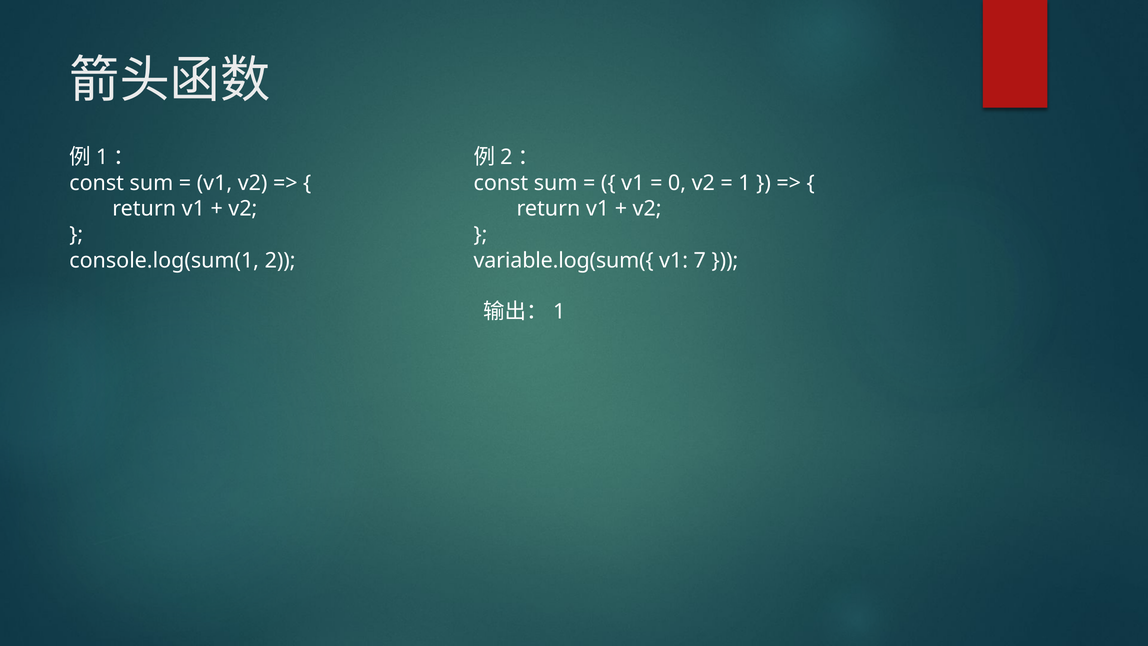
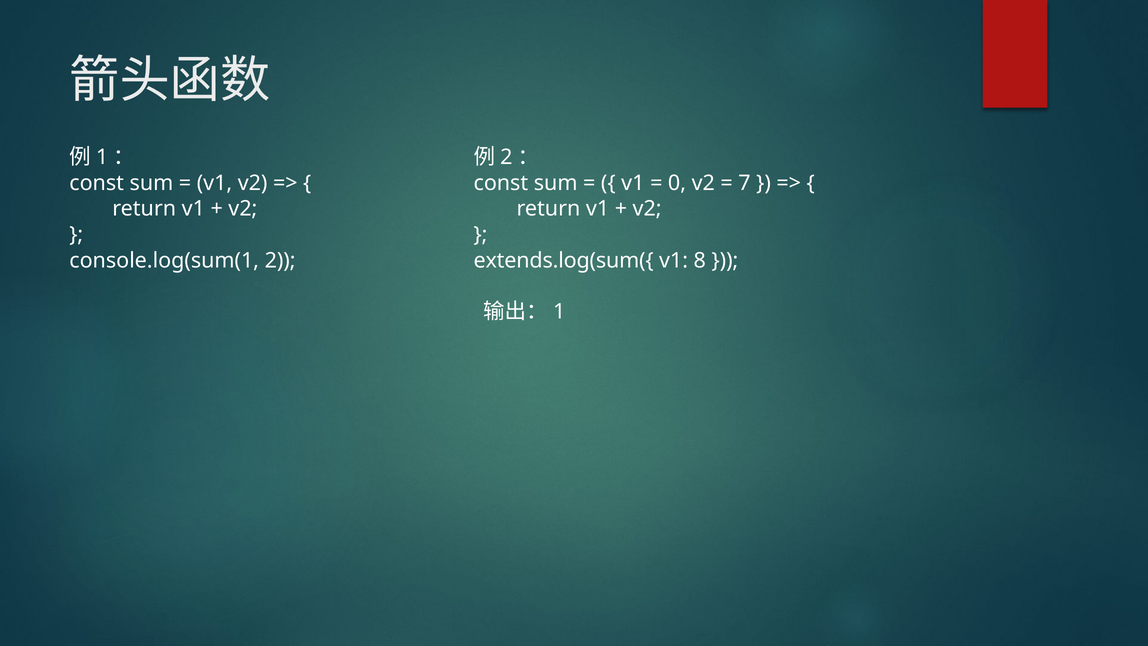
1: 1 -> 7 (744, 183)
variable.log(sum({: variable.log(sum({ -> extends.log(sum({ (564, 260)
7: 7 -> 8 (700, 260)
